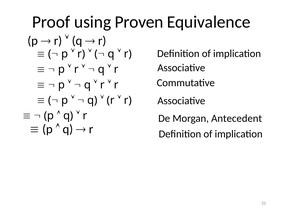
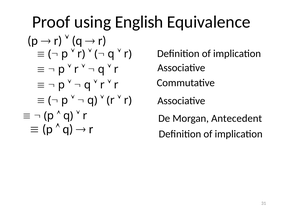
Proven: Proven -> English (139, 22)
